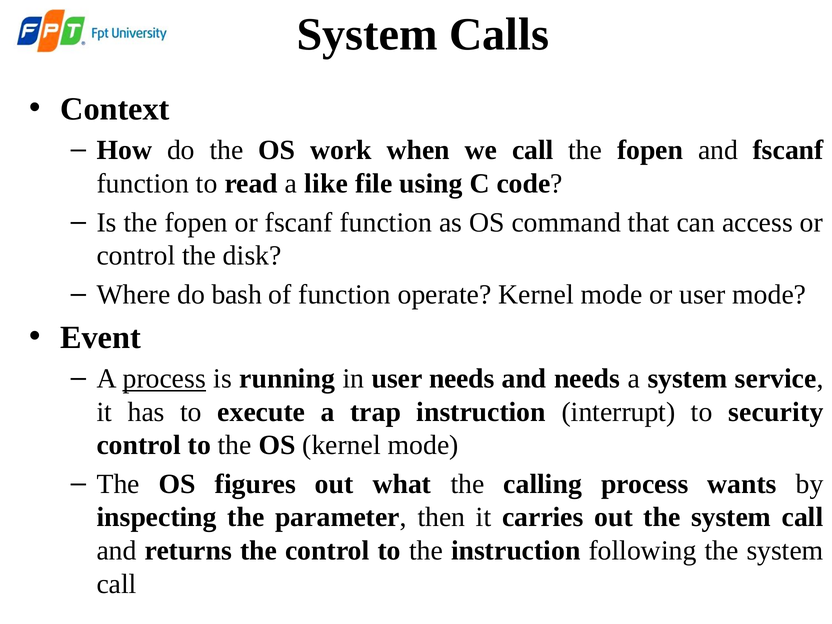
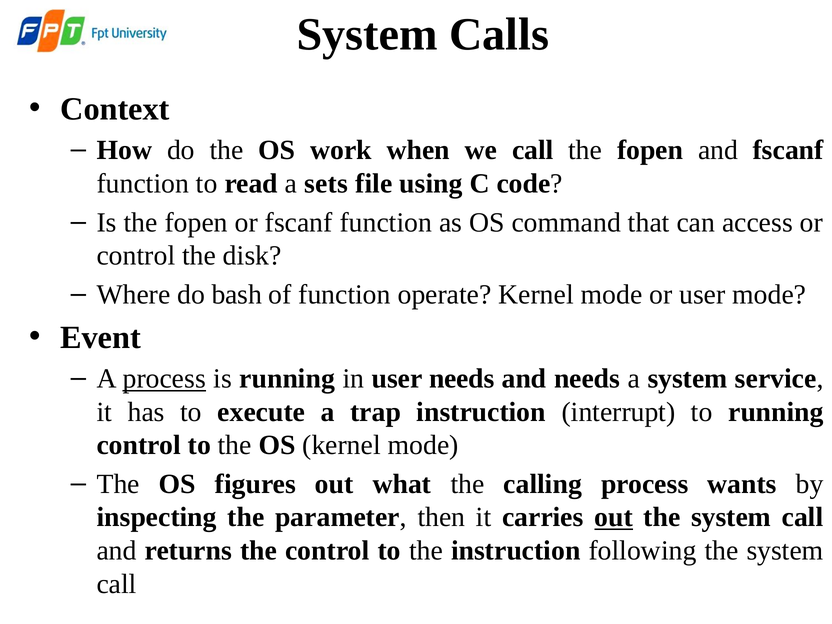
like: like -> sets (326, 184)
to security: security -> running (776, 412)
out underline: none -> present (614, 517)
